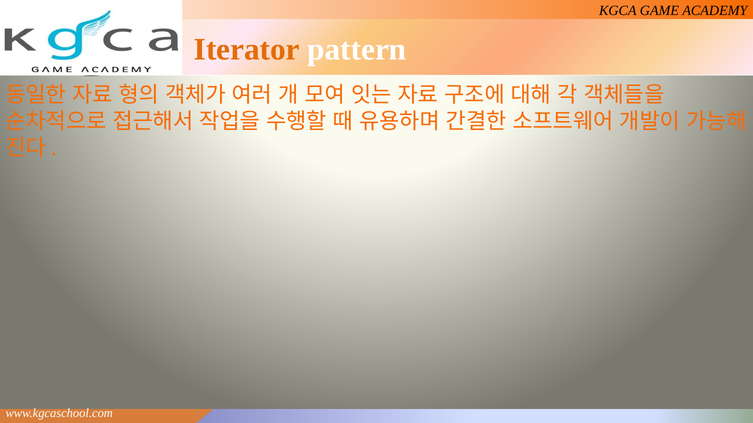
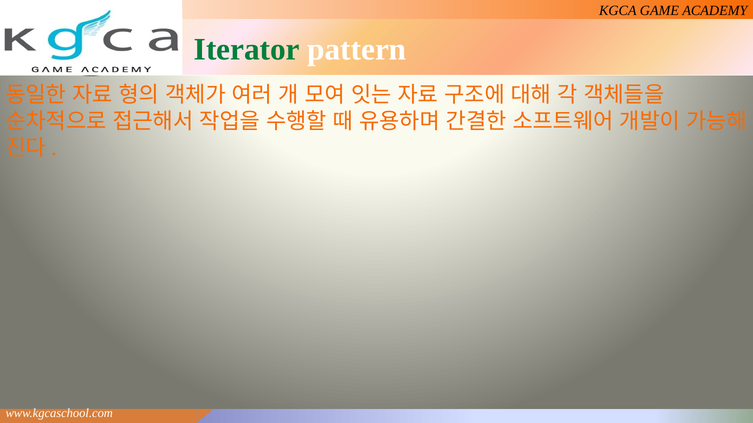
Iterator colour: orange -> green (247, 50)
